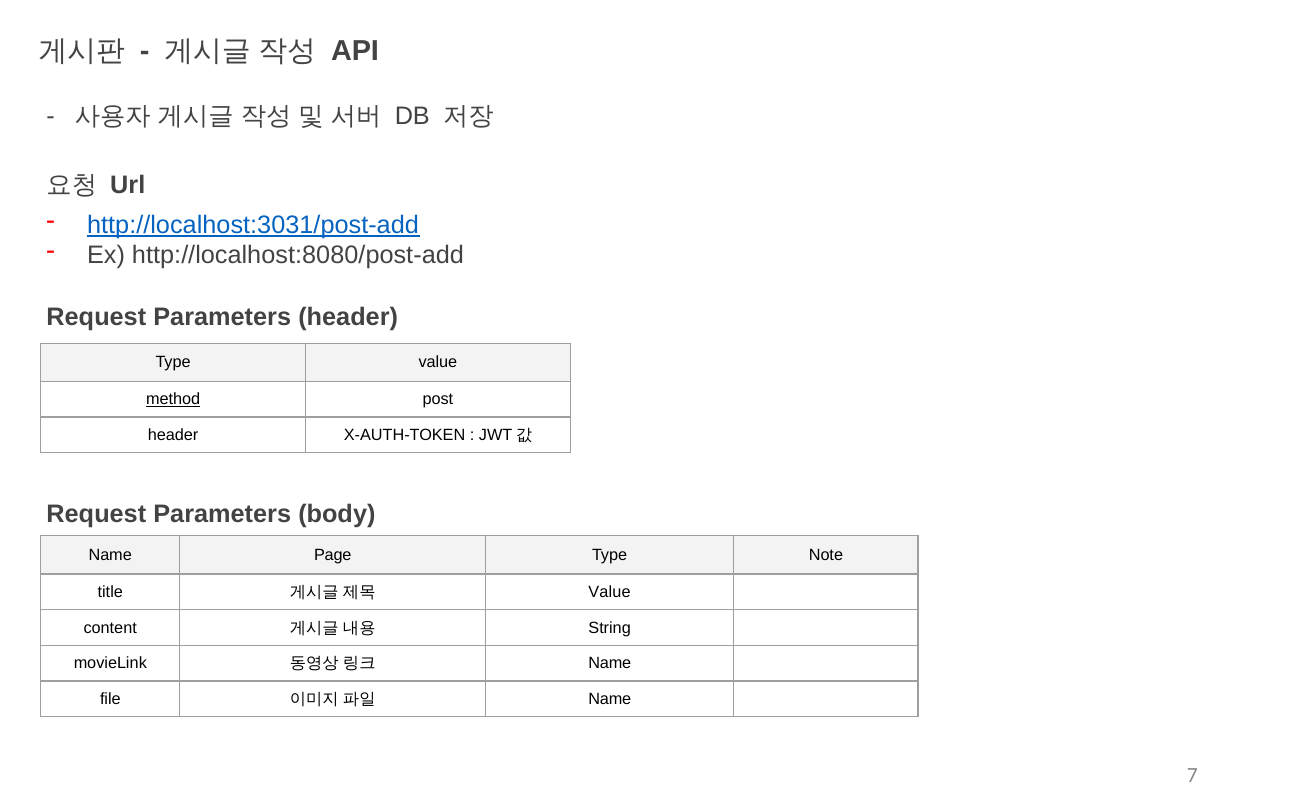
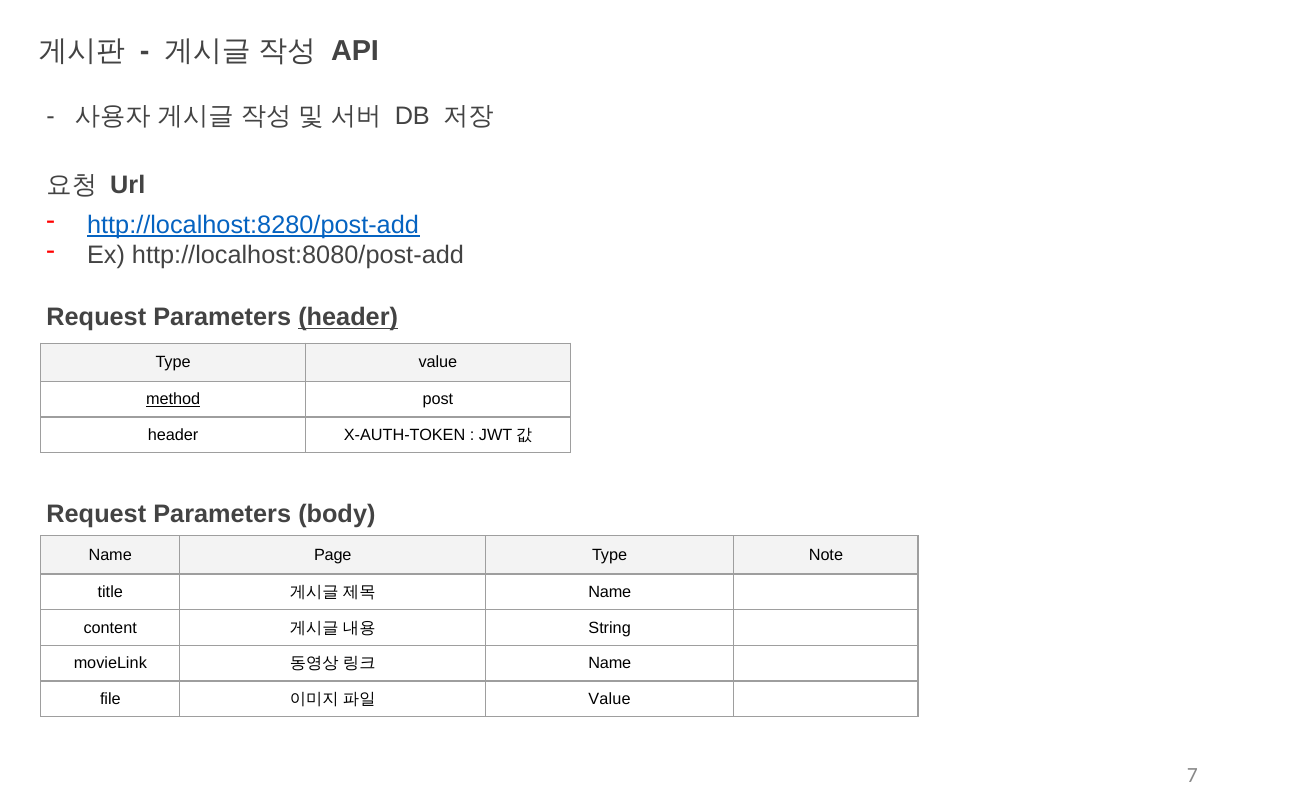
http://localhost:3031/post-add: http://localhost:3031/post-add -> http://localhost:8280/post-add (253, 225)
header underline: none -> present (348, 318)
Value: Value -> Name (610, 592)
Name: Name -> Value (610, 699)
